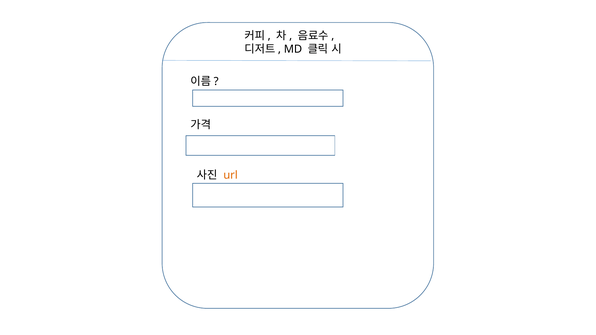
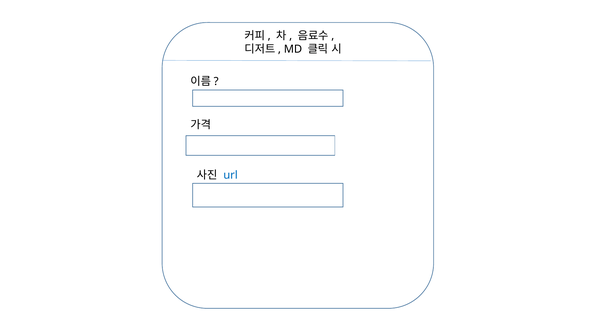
url colour: orange -> blue (231, 175)
